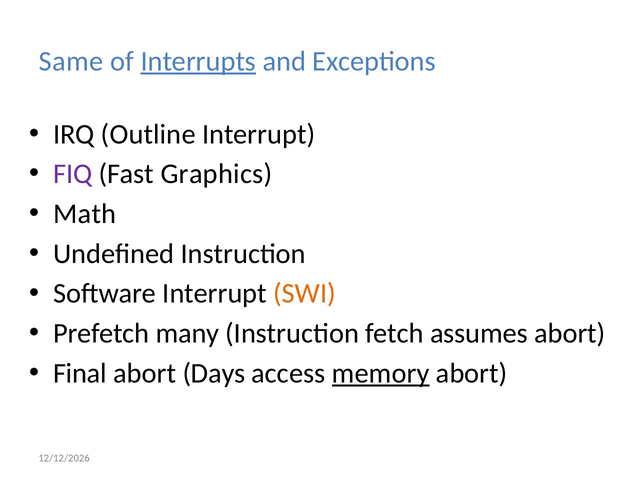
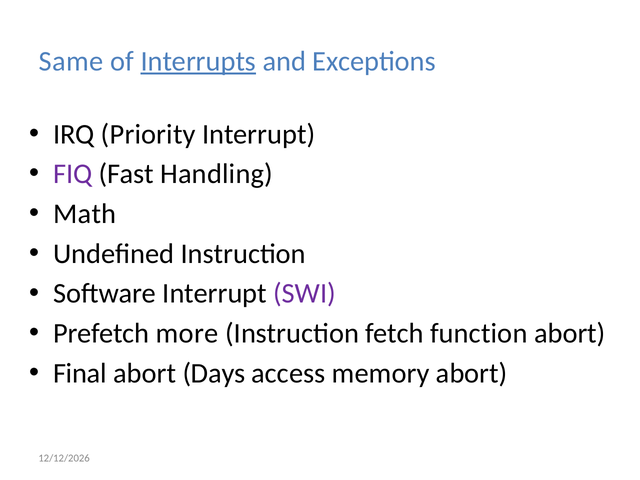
Outline: Outline -> Priority (148, 134)
Graphics: Graphics -> Handling (217, 174)
SWI colour: orange -> purple (305, 294)
many: many -> more (187, 333)
assumes: assumes -> function (479, 333)
memory underline: present -> none (381, 373)
